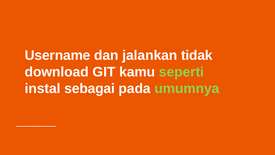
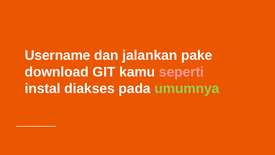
tidak: tidak -> pake (197, 55)
seperti colour: light green -> pink (181, 72)
sebagai: sebagai -> diakses (90, 88)
